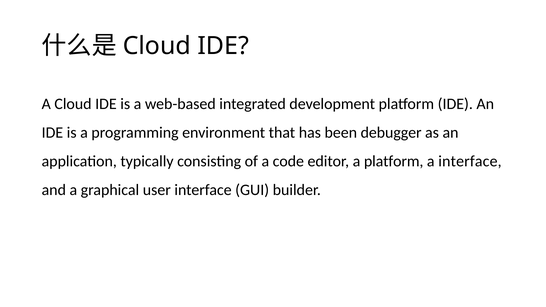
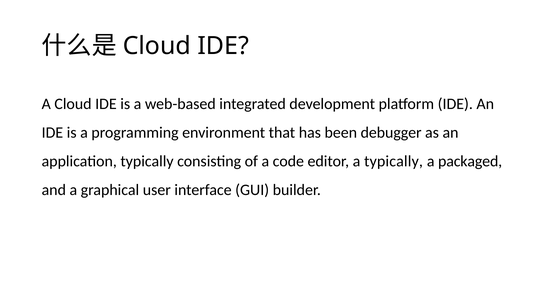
a platform: platform -> typically (394, 161)
a interface: interface -> packaged (470, 161)
